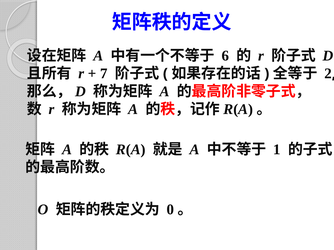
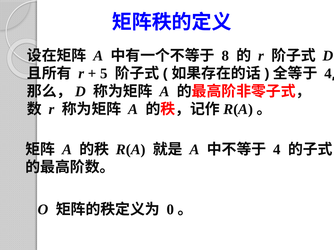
6: 6 -> 8 (225, 56)
7: 7 -> 5 (104, 74)
2: 2 -> 4 (328, 74)
1: 1 -> 4 (277, 150)
